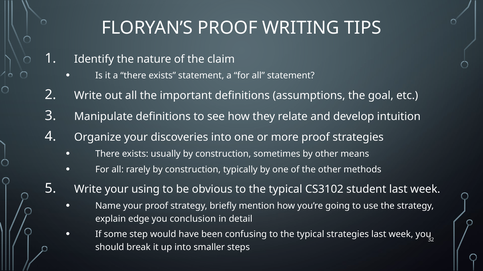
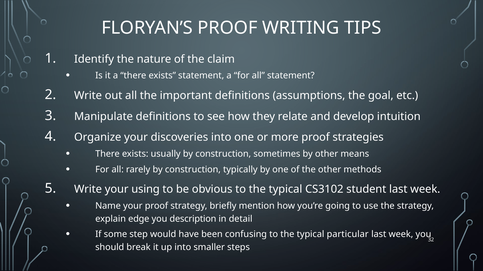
conclusion: conclusion -> description (193, 219)
typical strategies: strategies -> particular (348, 235)
